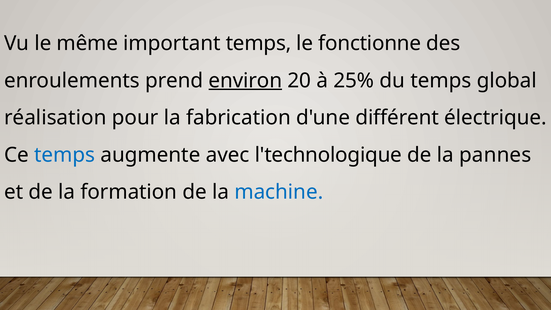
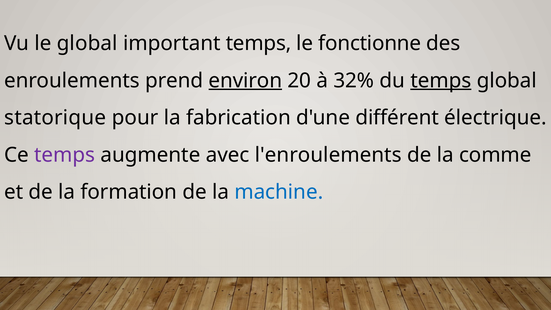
le même: même -> global (87, 43)
25%: 25% -> 32% (354, 80)
temps underline: none -> present (441, 80)
réalisation: réalisation -> statorique (55, 118)
temps colour: blue -> purple (65, 155)
l'technologique: l'technologique -> l'enroulements (328, 155)
pannes: pannes -> comme (495, 155)
